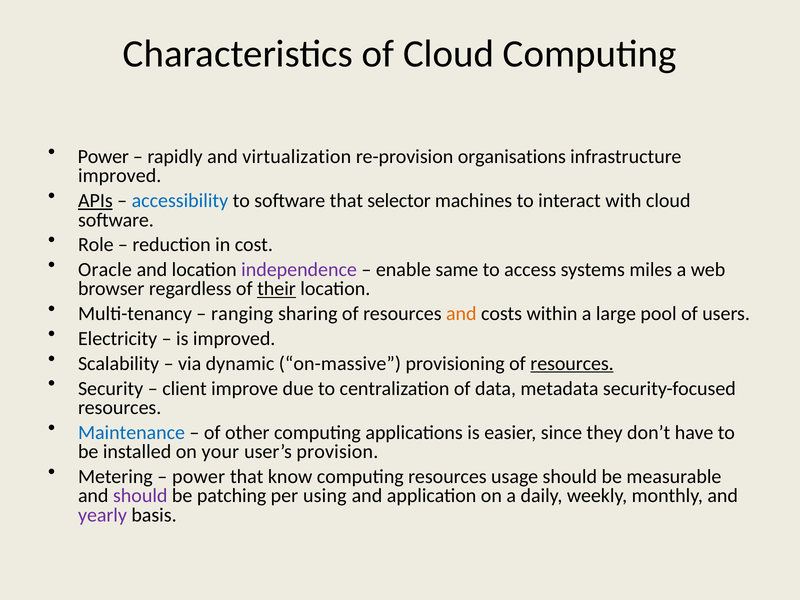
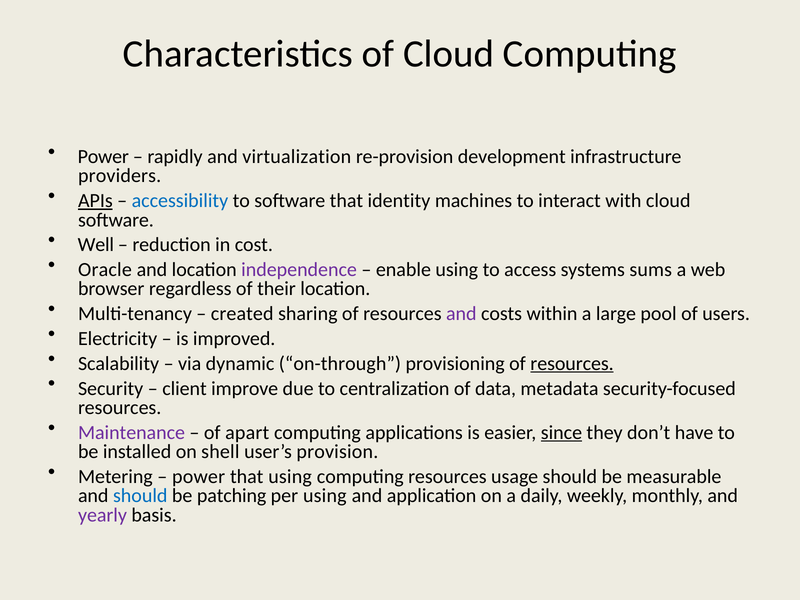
organisations: organisations -> development (512, 157)
improved: improved -> providers (120, 176)
selector: selector -> identity (399, 201)
Role: Role -> Well (96, 245)
enable same: same -> using (457, 270)
miles: miles -> sums (651, 270)
their underline: present -> none (276, 289)
ranging: ranging -> created (242, 314)
and colour: orange -> purple (461, 314)
on-massive: on-massive -> on-through (340, 364)
Maintenance colour: blue -> purple (131, 433)
other: other -> apart (247, 433)
since underline: none -> present (561, 433)
your: your -> shell (220, 452)
that know: know -> using (290, 477)
should colour: purple -> blue (140, 496)
